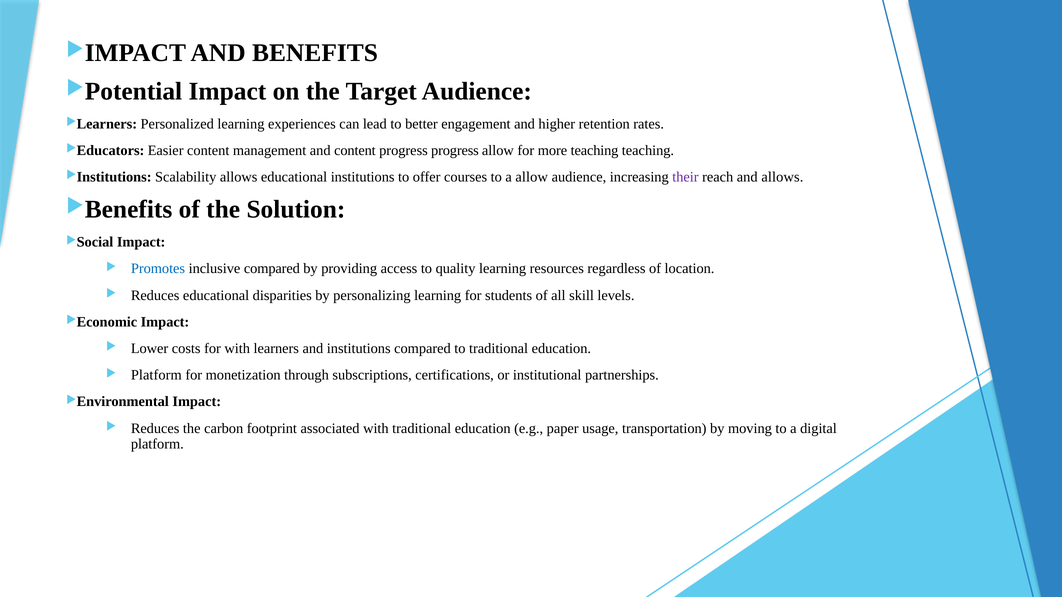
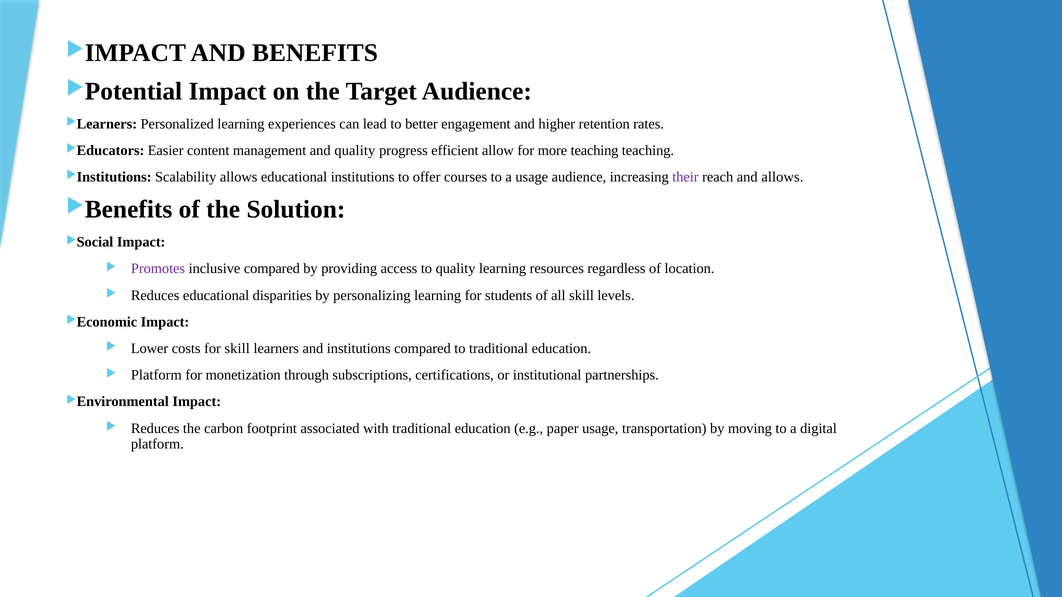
and content: content -> quality (355, 150)
progress progress: progress -> efficient (455, 150)
a allow: allow -> usage (532, 177)
Promotes colour: blue -> purple (158, 269)
for with: with -> skill (237, 349)
